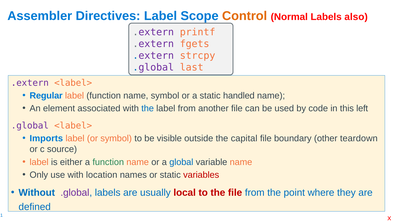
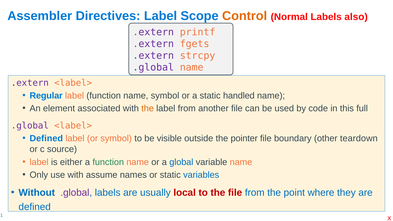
.global last: last -> name (192, 67)
the colour: blue -> orange (148, 109)
left: left -> full (362, 109)
Imports: Imports -> Defined (46, 138)
capital: capital -> pointer (244, 138)
location: location -> assume (102, 175)
variables colour: red -> blue (201, 175)
